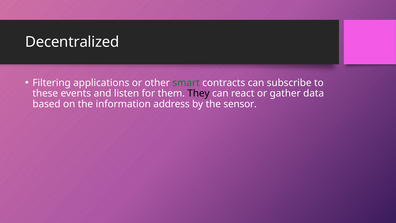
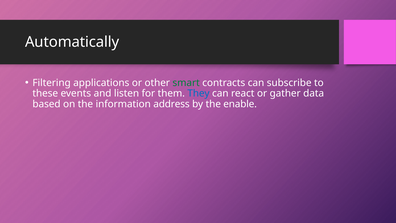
Decentralized: Decentralized -> Automatically (72, 42)
They colour: black -> blue (198, 93)
sensor: sensor -> enable (240, 104)
